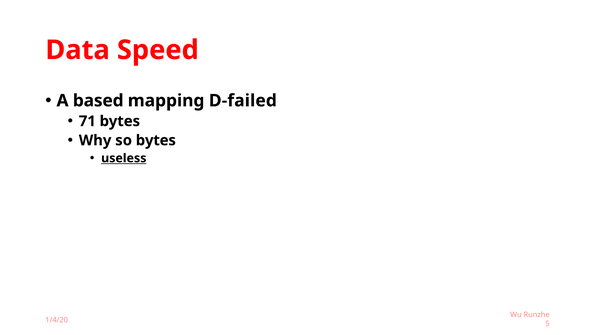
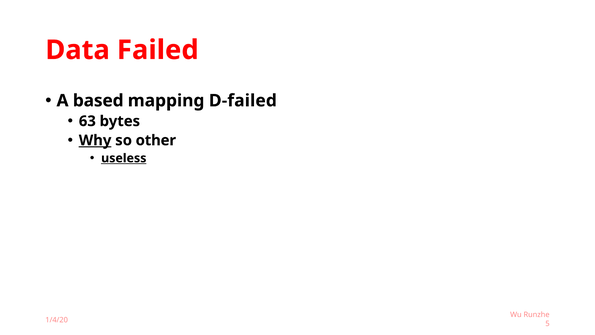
Speed: Speed -> Failed (158, 50)
71: 71 -> 63 (87, 121)
Why underline: none -> present (95, 140)
so bytes: bytes -> other (156, 140)
